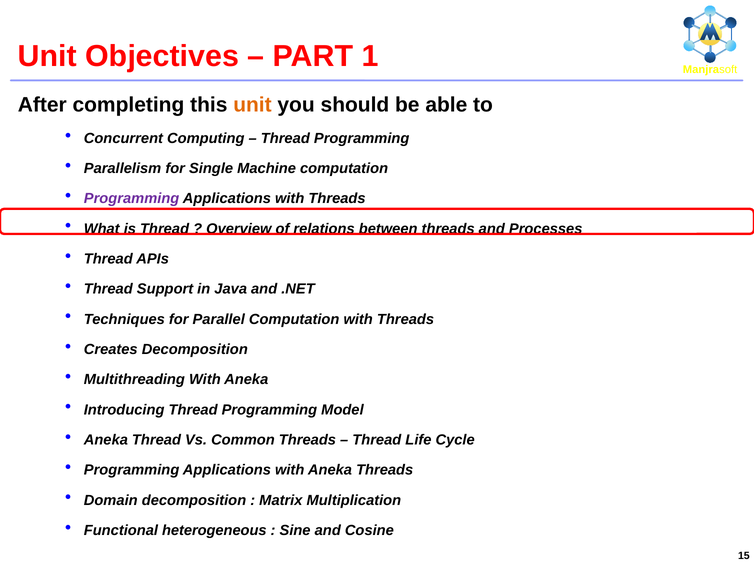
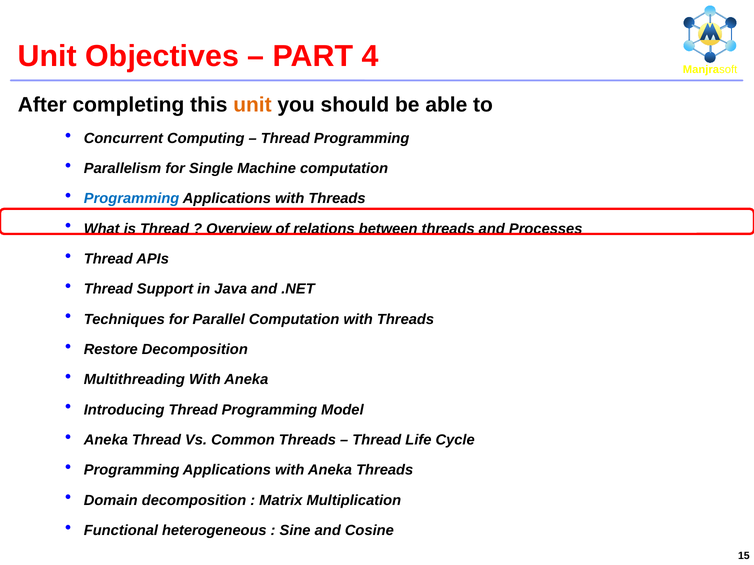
1: 1 -> 4 (370, 56)
Programming colour: purple -> blue (132, 199)
Creates: Creates -> Restore (111, 350)
